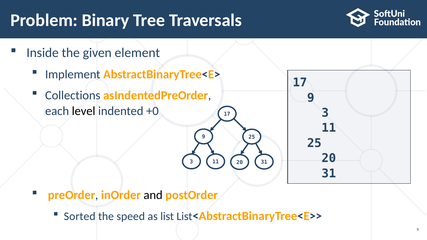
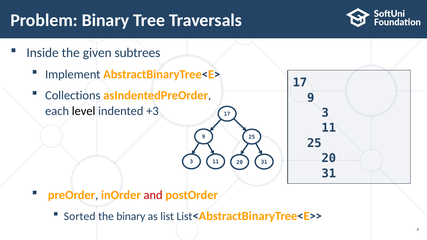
element: element -> subtrees (137, 53)
+0: +0 -> +3 (152, 111)
and colour: black -> red (153, 195)
the speed: speed -> binary (131, 217)
